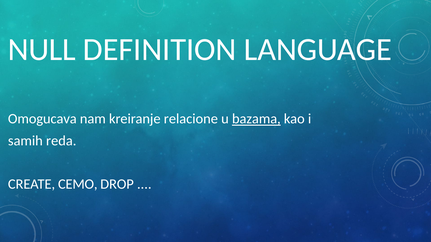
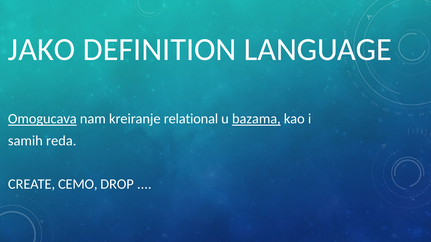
NULL: NULL -> JAKO (42, 50)
Omogucava underline: none -> present (42, 119)
relacione: relacione -> relational (191, 119)
